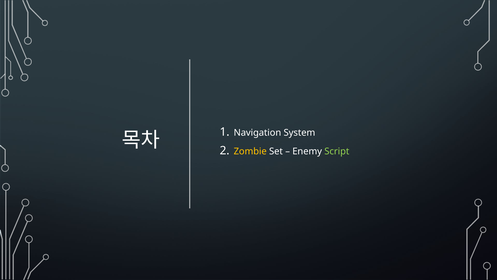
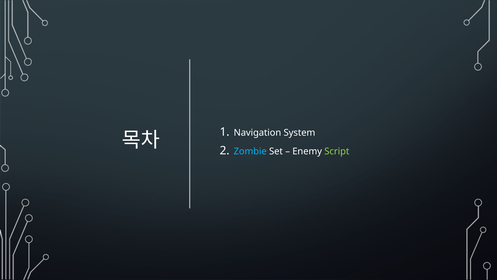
Zombie colour: yellow -> light blue (250, 151)
